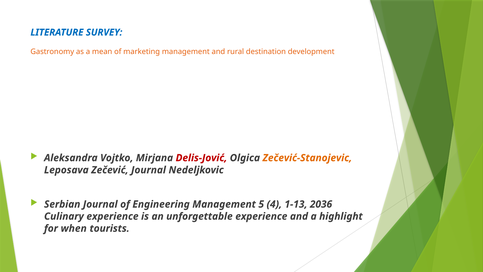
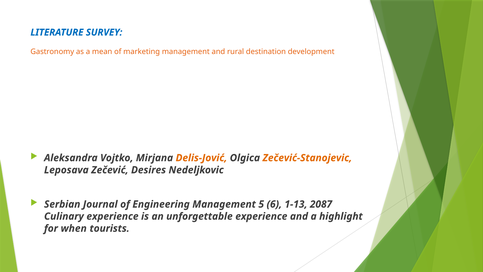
Delis-Jović colour: red -> orange (201, 158)
Zečević Journal: Journal -> Desires (149, 170)
4: 4 -> 6 (274, 204)
2036: 2036 -> 2087 (321, 204)
